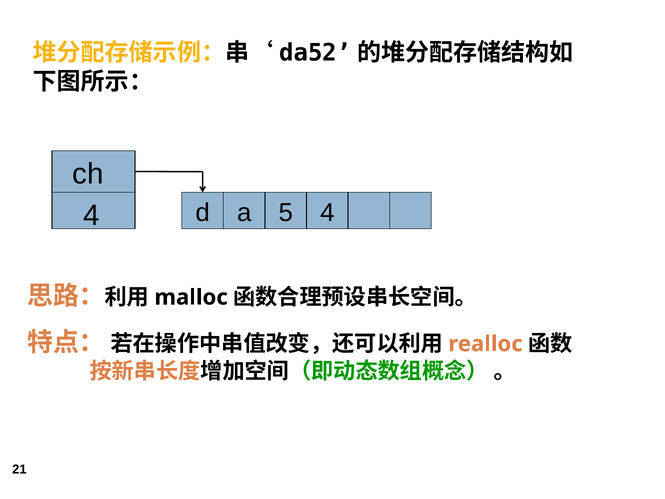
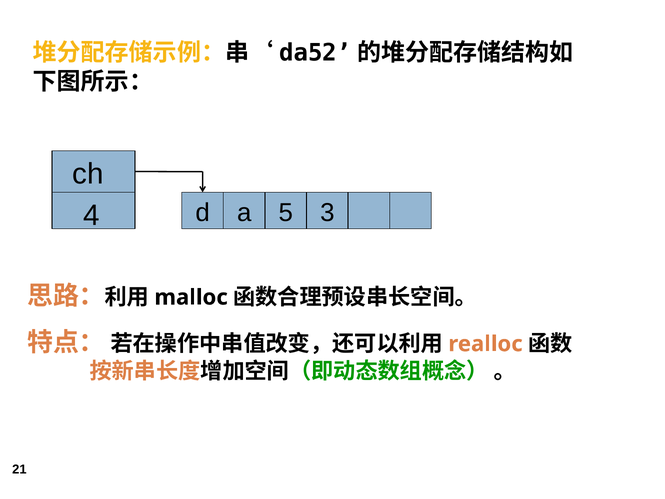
5 4: 4 -> 3 (327, 213)
